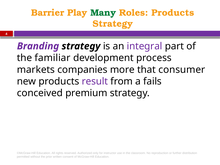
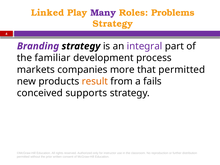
Barrier: Barrier -> Linked (48, 13)
Many colour: green -> purple (103, 13)
Roles Products: Products -> Problems (173, 13)
that consumer: consumer -> permitted (182, 70)
result colour: purple -> orange (95, 81)
premium: premium -> supports (86, 93)
